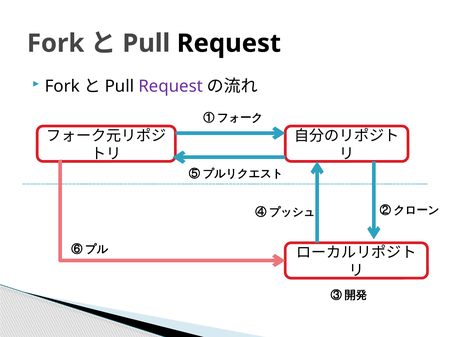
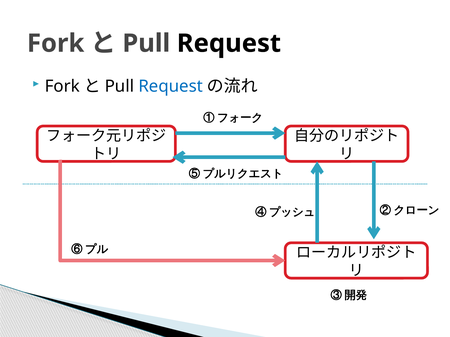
Request colour: purple -> blue (171, 86)
